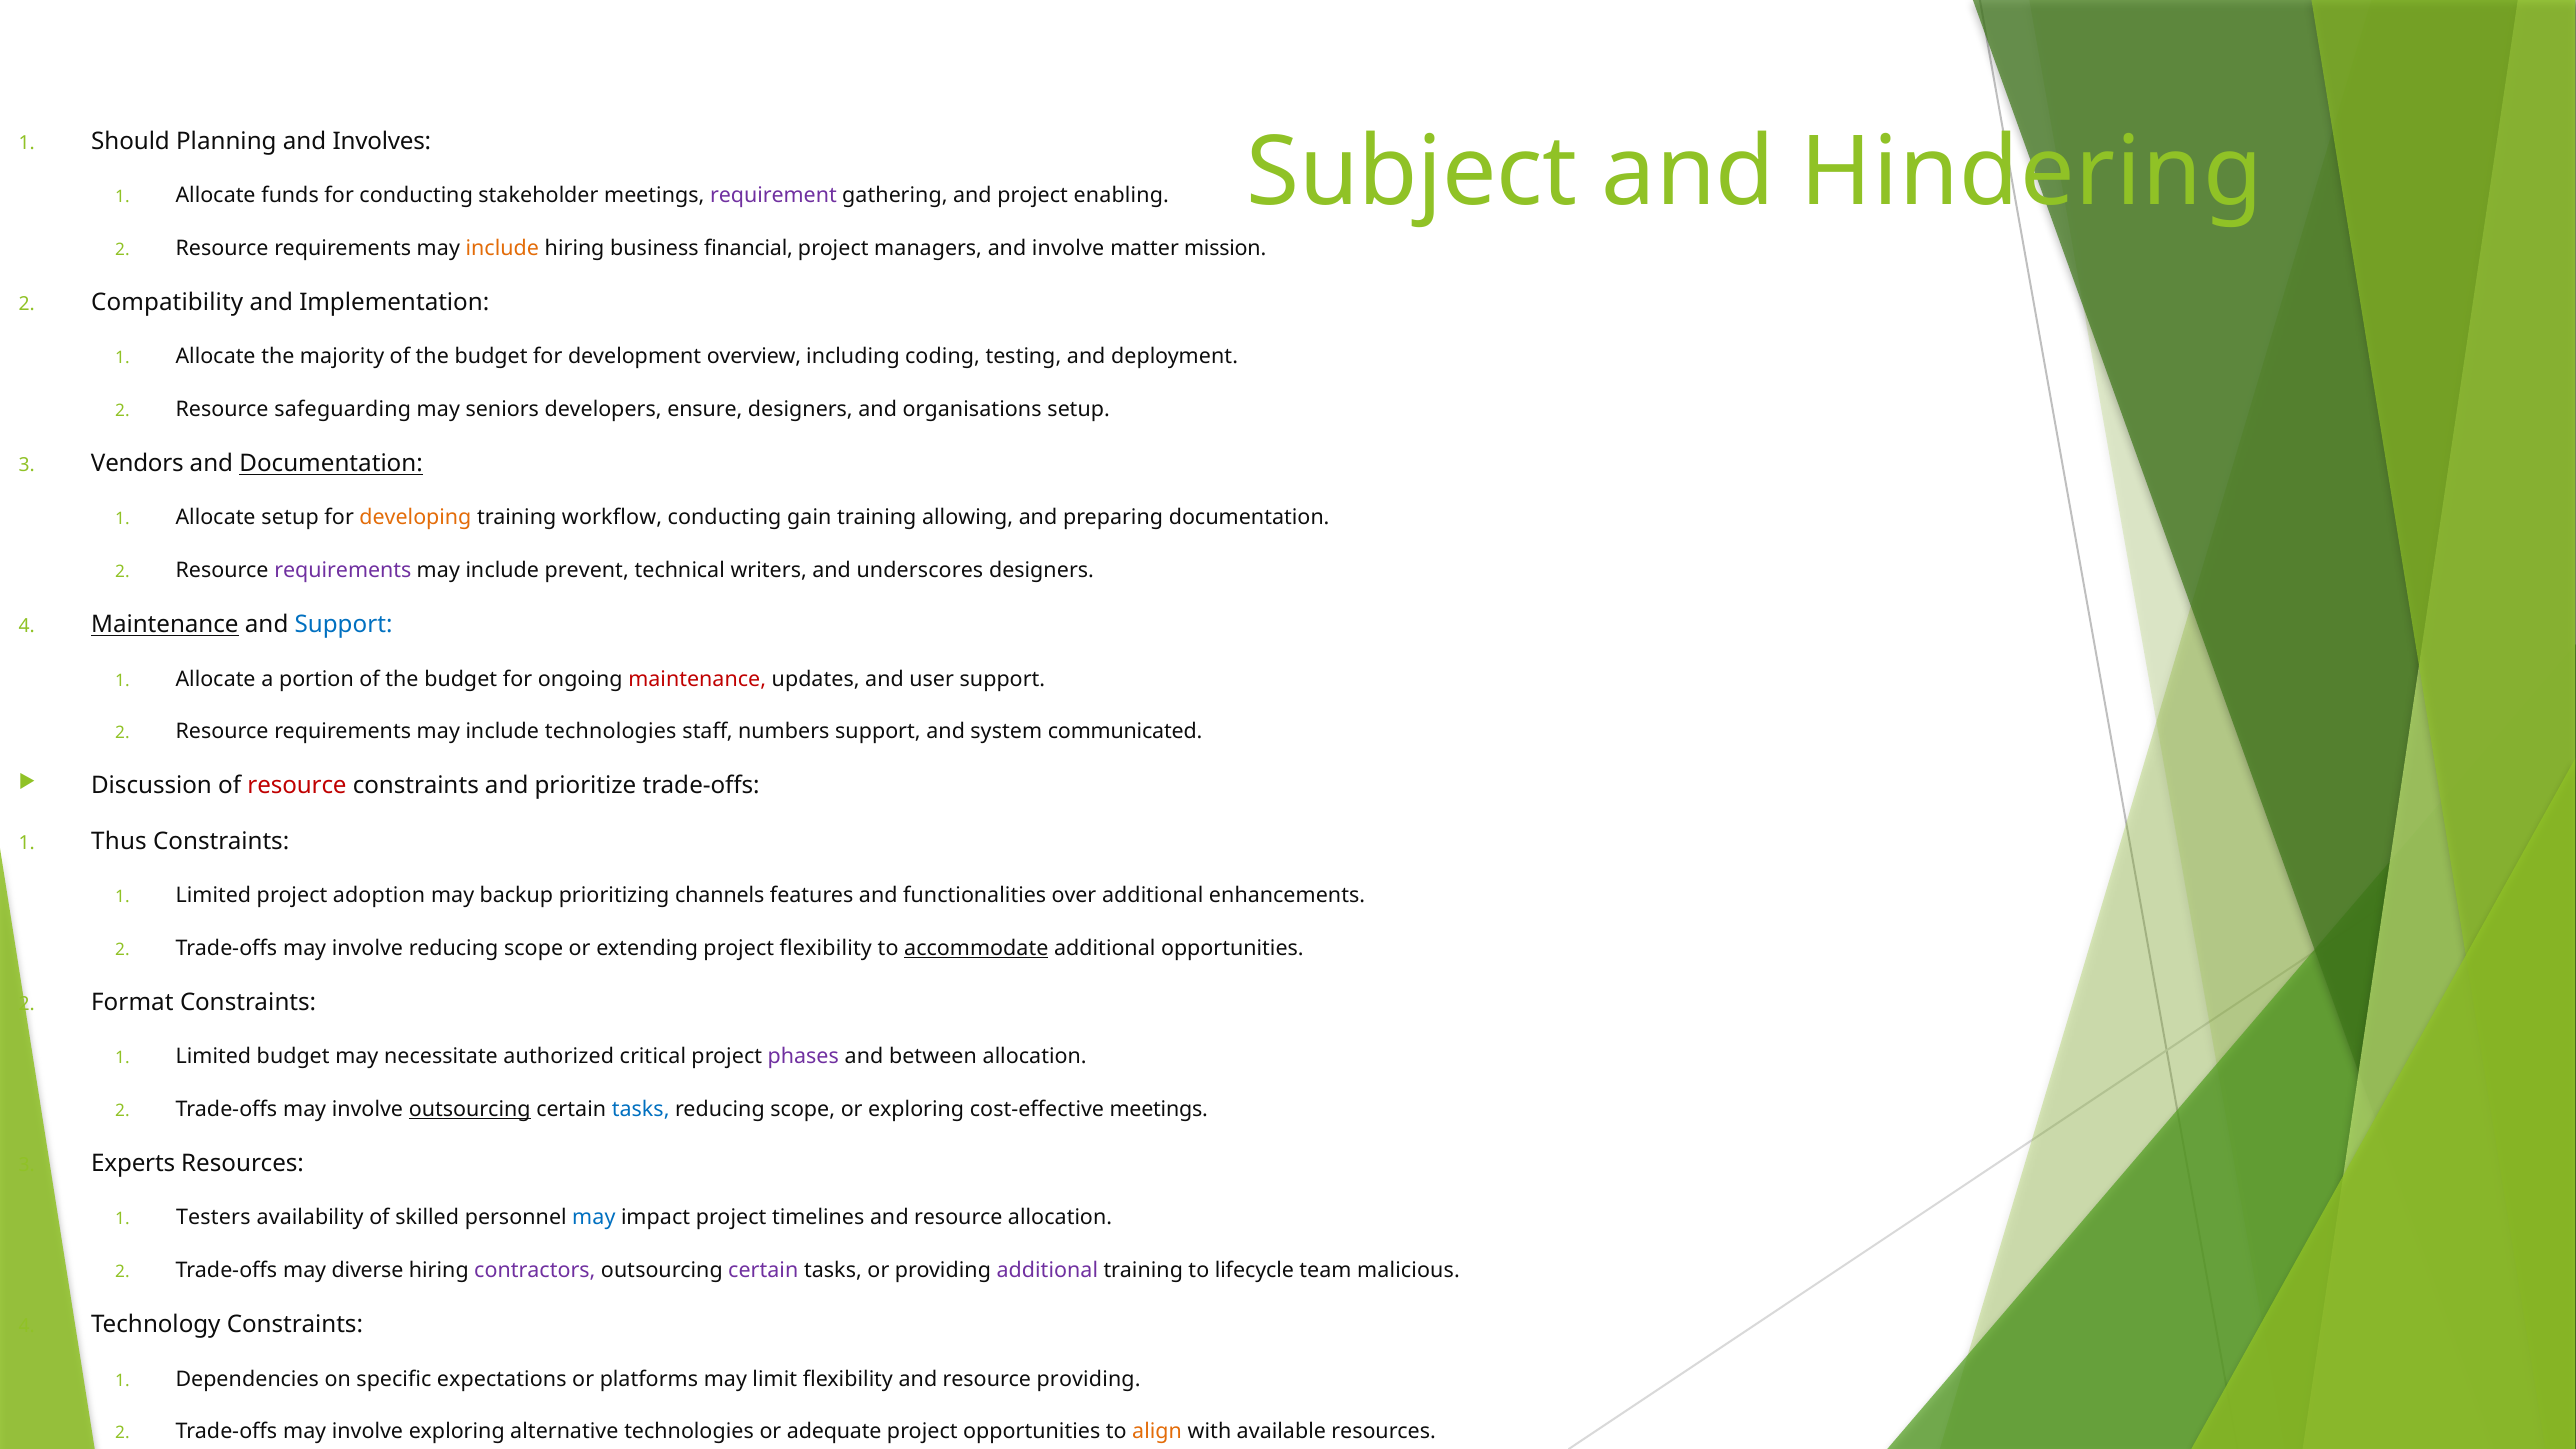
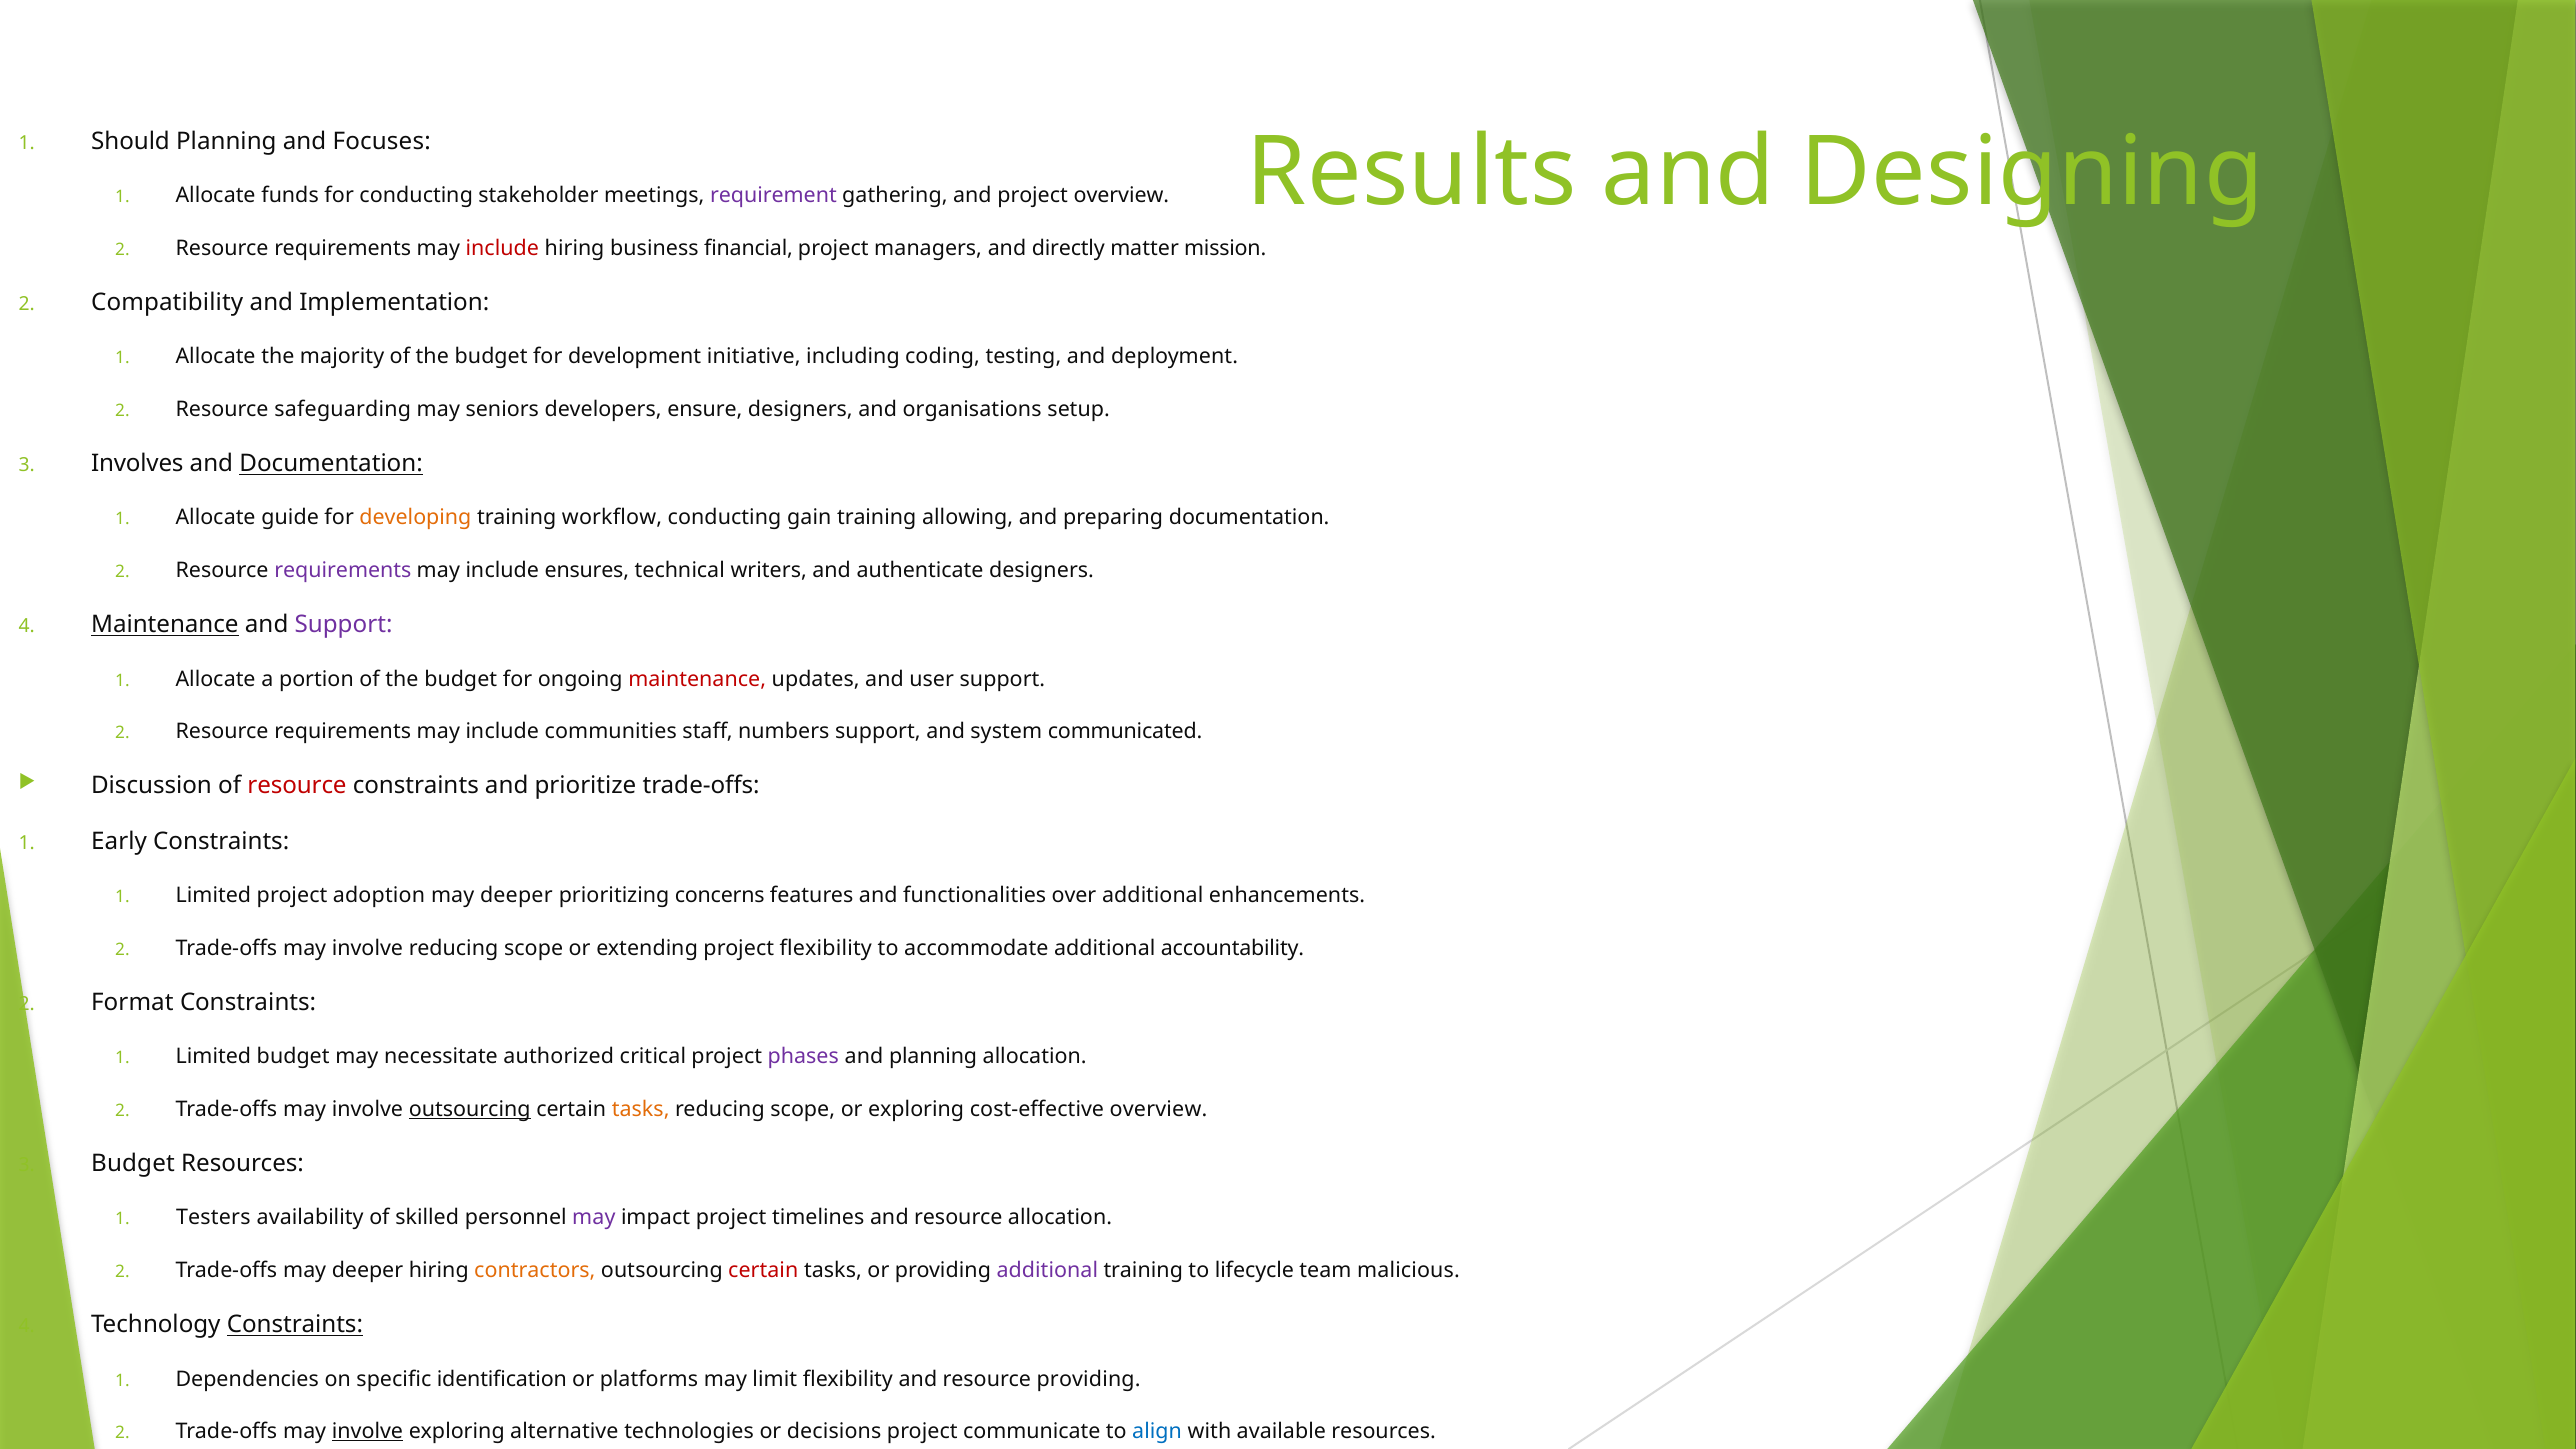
Involves: Involves -> Focuses (382, 142)
Subject: Subject -> Results (1411, 173)
Hindering: Hindering -> Designing (2032, 173)
project enabling: enabling -> overview (1121, 196)
include colour: orange -> red (502, 248)
and involve: involve -> directly (1068, 248)
overview: overview -> initiative (754, 357)
Vendors: Vendors -> Involves (137, 464)
Allocate setup: setup -> guide (290, 518)
prevent: prevent -> ensures (587, 570)
underscores: underscores -> authenticate (920, 570)
Support colour: blue -> purple (344, 625)
include technologies: technologies -> communities (611, 731)
Thus: Thus -> Early (119, 842)
backup: backup -> deeper (516, 896)
channels: channels -> concerns (720, 896)
accommodate underline: present -> none (976, 948)
additional opportunities: opportunities -> accountability (1232, 948)
and between: between -> planning (933, 1057)
tasks colour: blue -> orange (641, 1109)
cost-effective meetings: meetings -> overview (1158, 1109)
Experts: Experts -> Budget (133, 1164)
may colour: blue -> purple (594, 1218)
Trade-offs may diverse: diverse -> deeper (367, 1270)
contractors colour: purple -> orange (535, 1270)
certain colour: purple -> red (763, 1270)
Constraints underline: none -> present (295, 1325)
expectations: expectations -> identification (502, 1379)
involve underline: none -> present (367, 1431)
or adequate: adequate -> decisions (834, 1431)
project opportunities: opportunities -> communicate (1032, 1431)
align colour: orange -> blue (1157, 1431)
